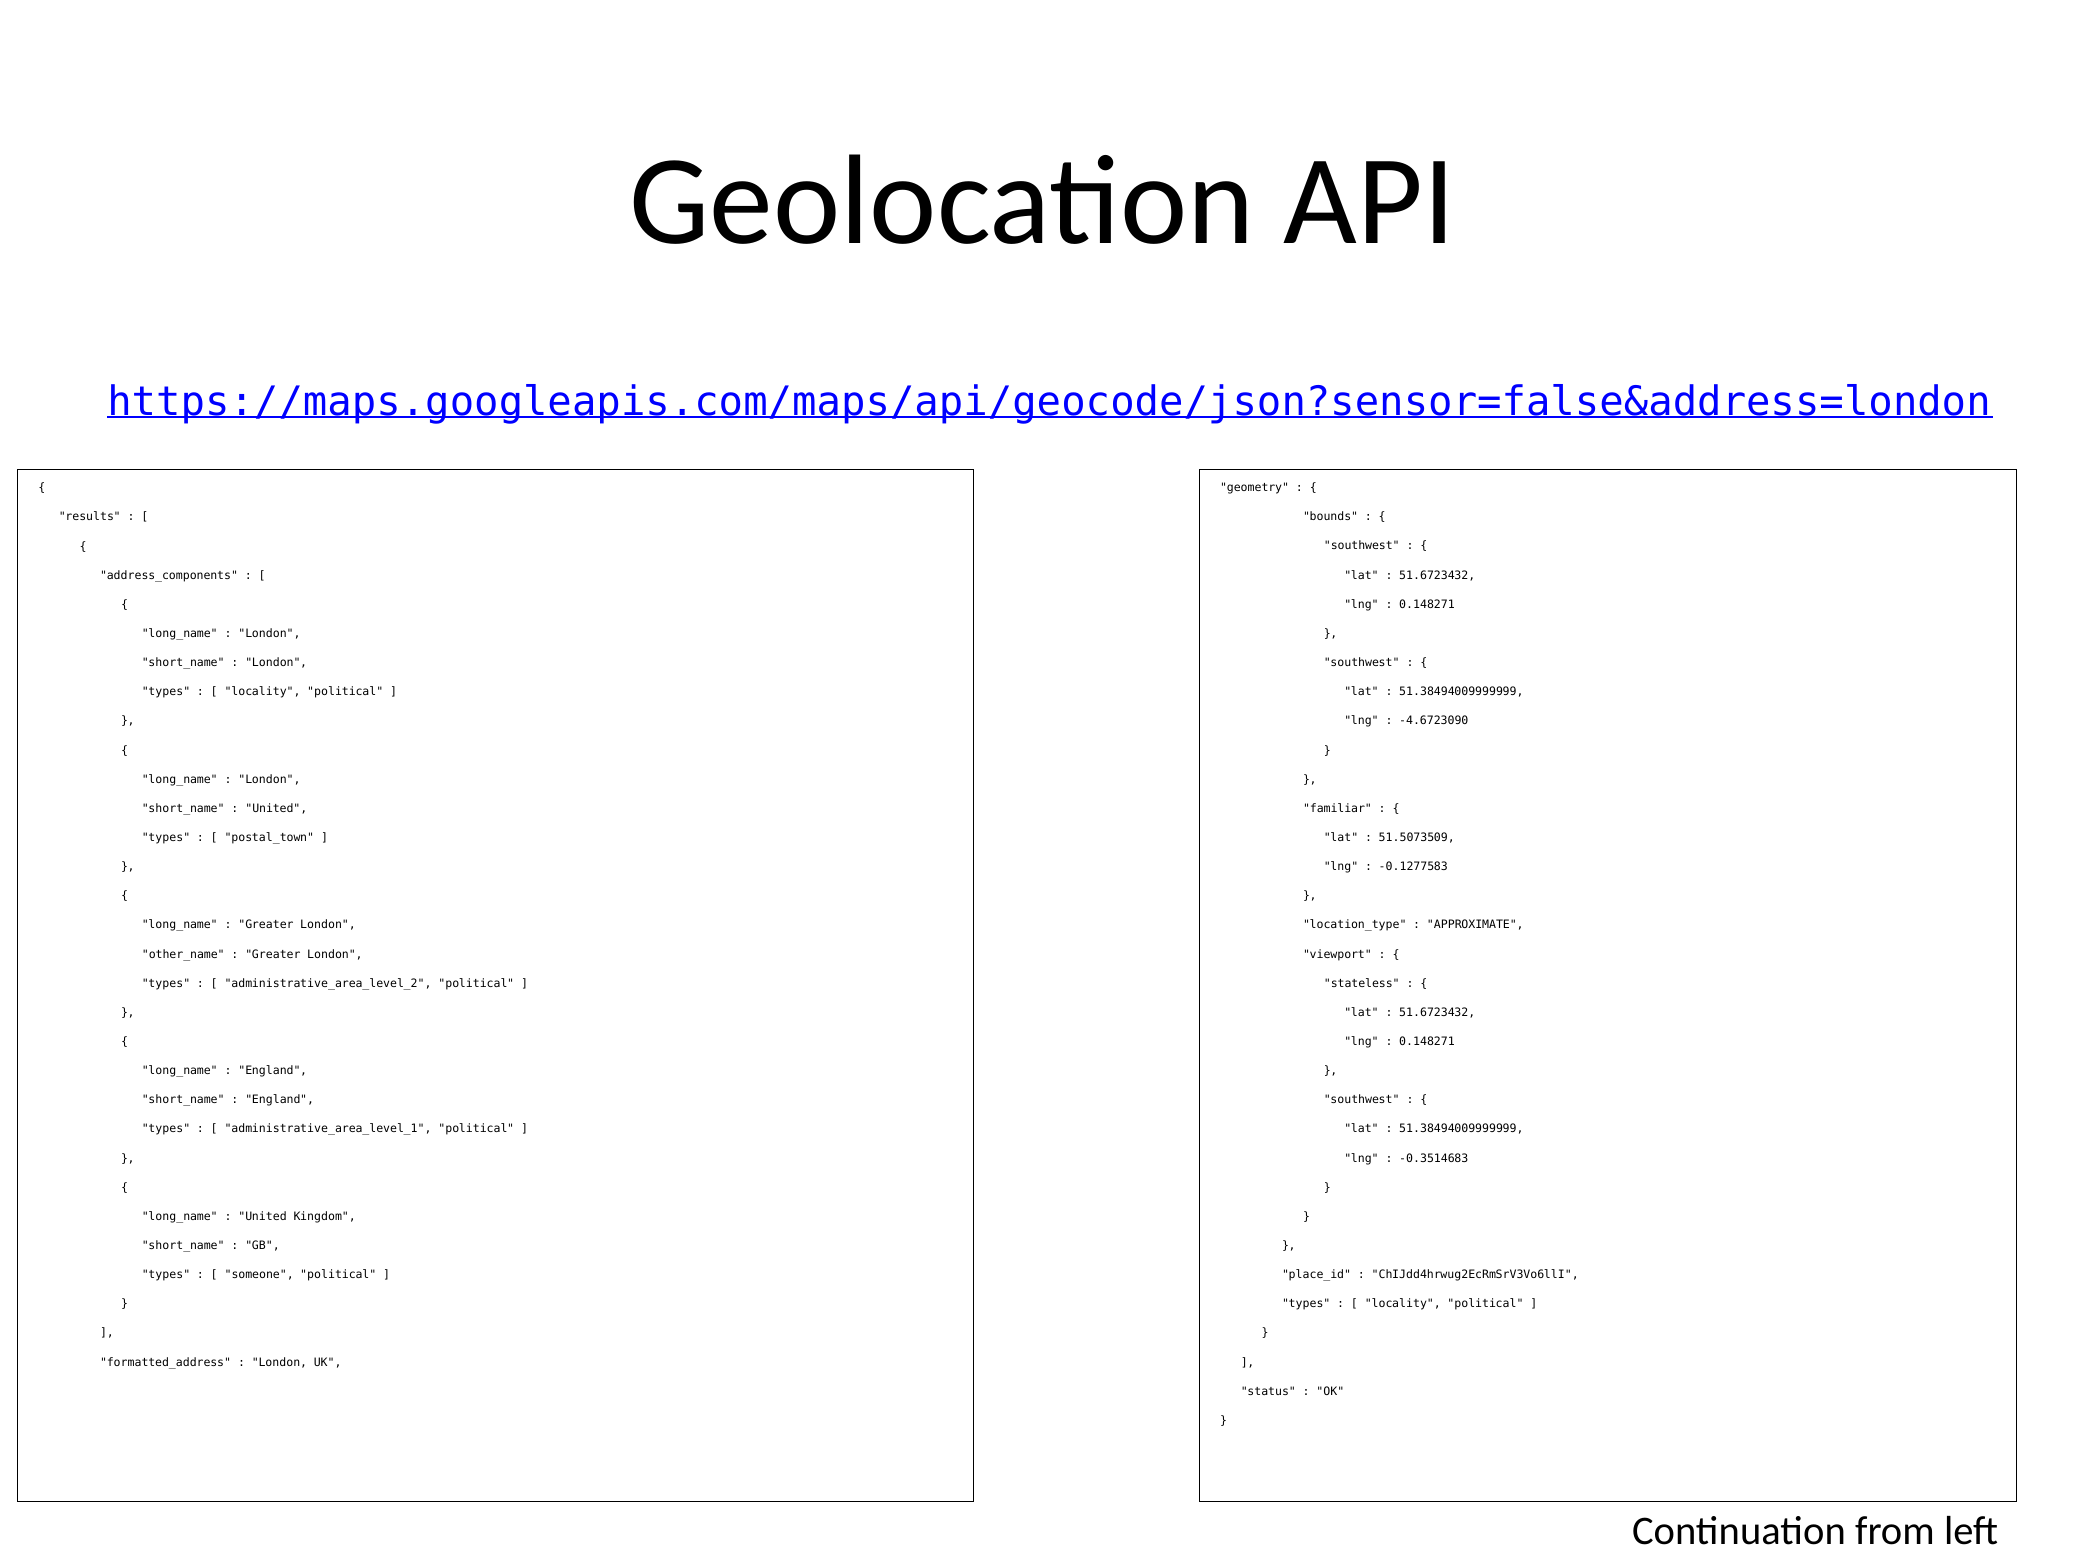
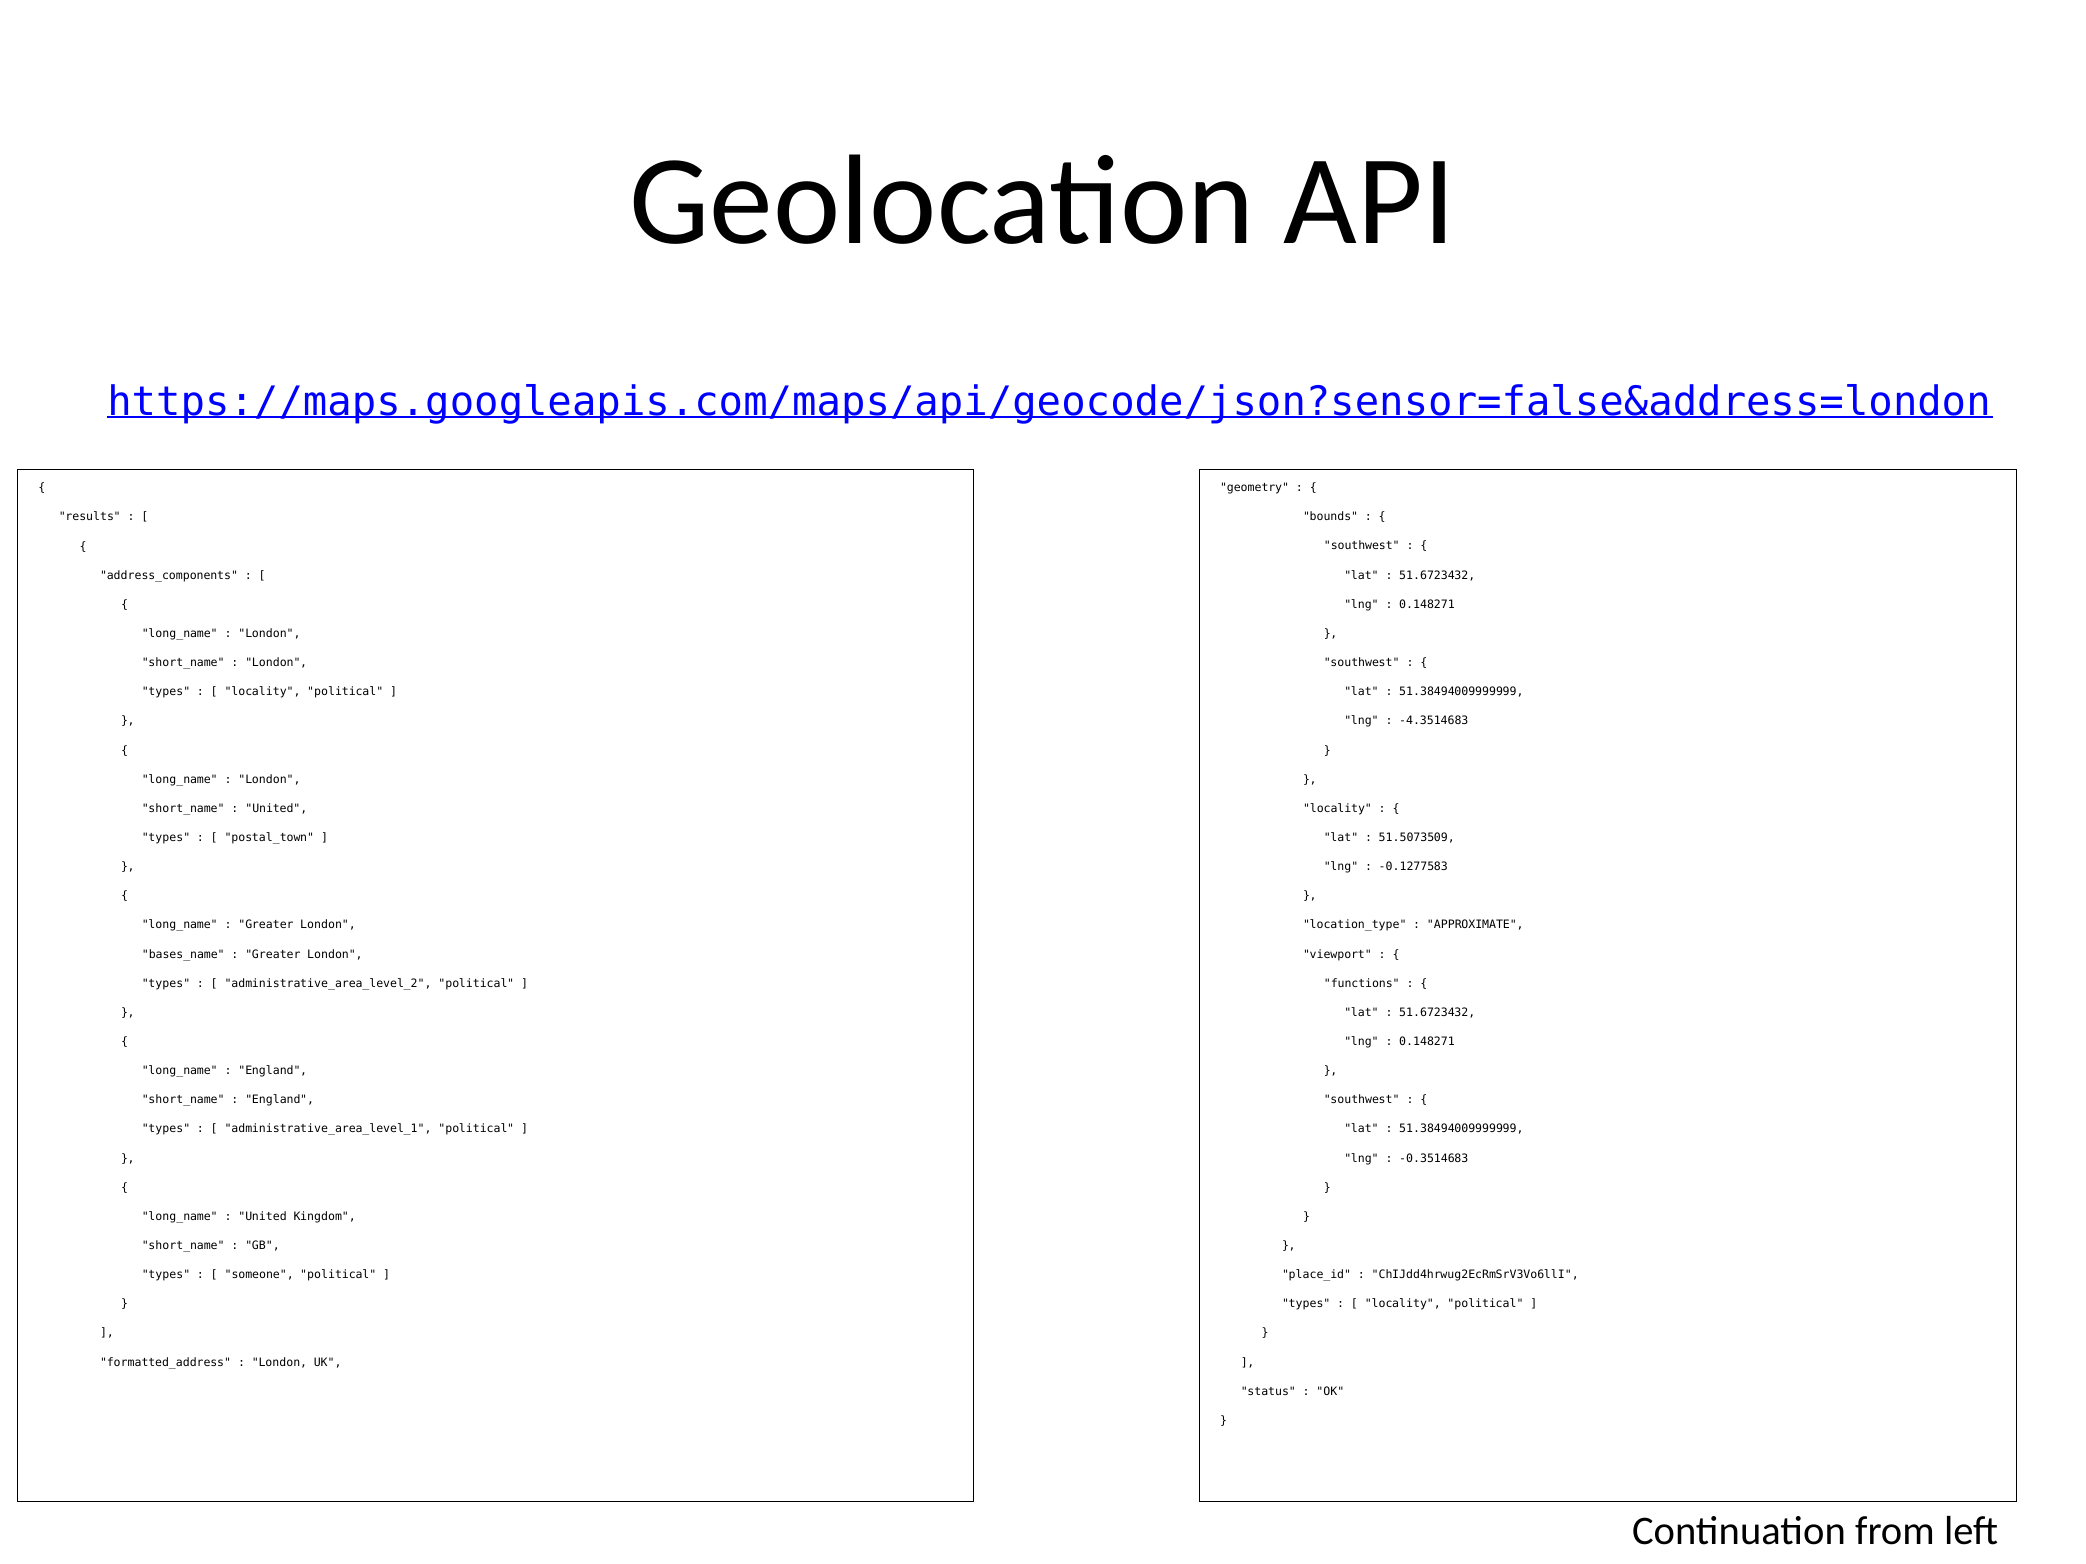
-4.6723090: -4.6723090 -> -4.3514683 (1434, 721)
familiar: familiar -> locality (1337, 809)
other_name: other_name -> bases_name (183, 955)
stateless: stateless -> functions (1362, 984)
